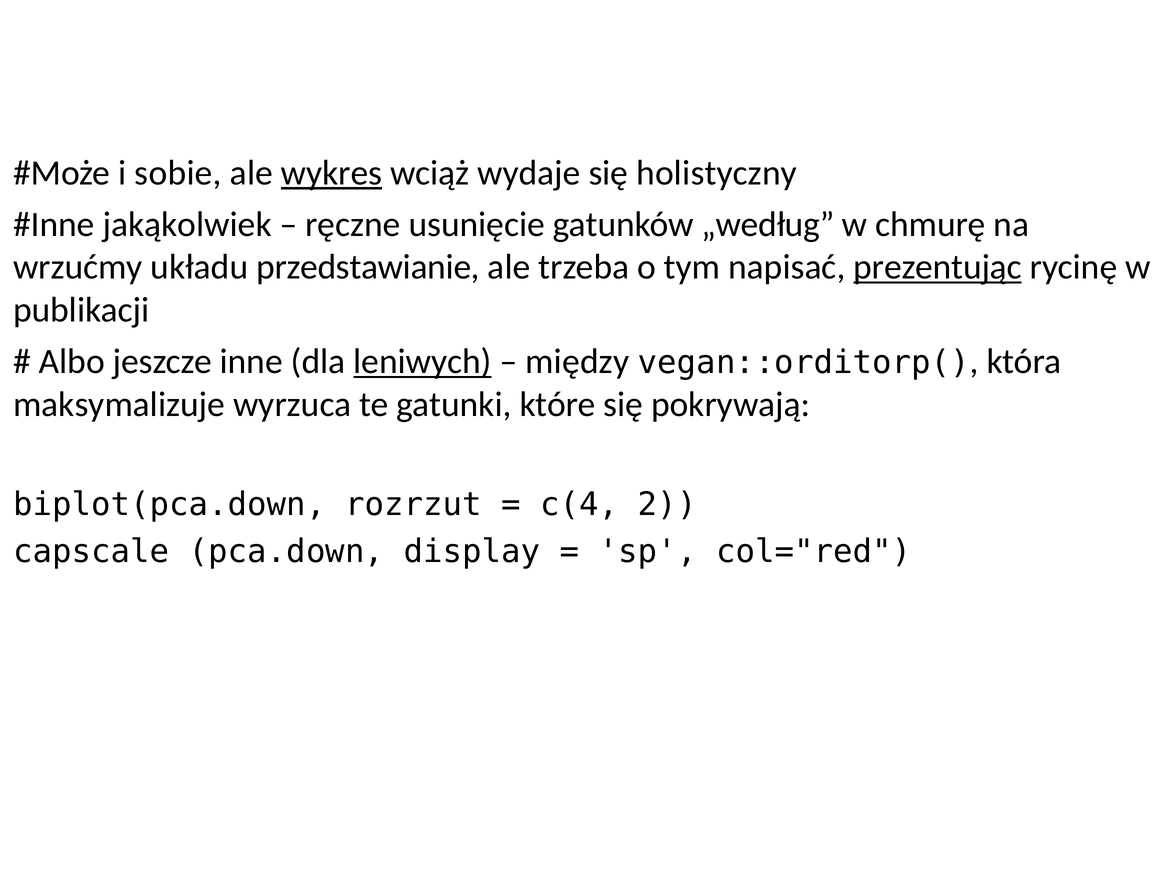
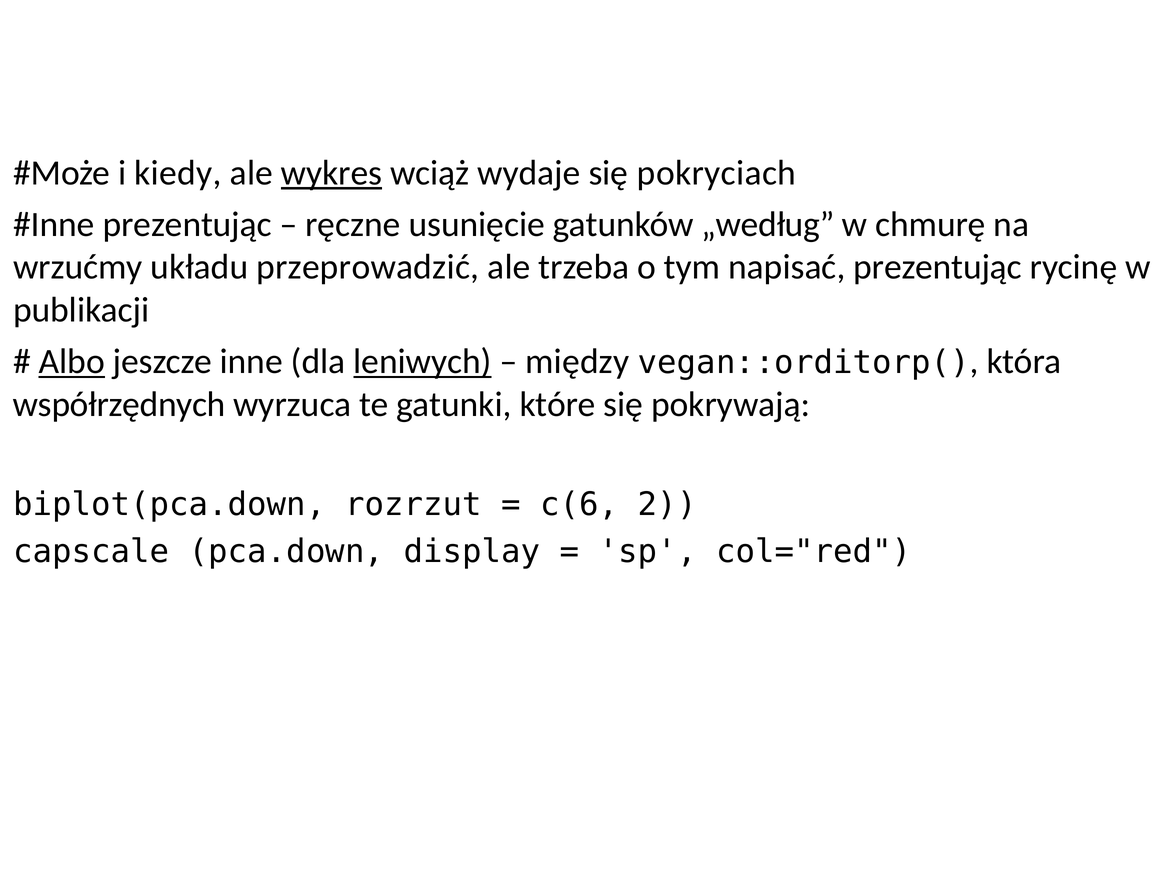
sobie: sobie -> kiedy (178, 173)
holistyczny: holistyczny -> pokryciach (717, 173)
jakąkolwiek: jakąkolwiek -> prezentując (187, 224)
przedstawianie: przedstawianie -> przeprowadzić (368, 267)
prezentując underline: present -> none (938, 267)
Albo underline: none -> present (72, 361)
maksymalizuje: maksymalizuje -> współrzędnych (119, 404)
c(4: c(4 -> c(6 (579, 504)
